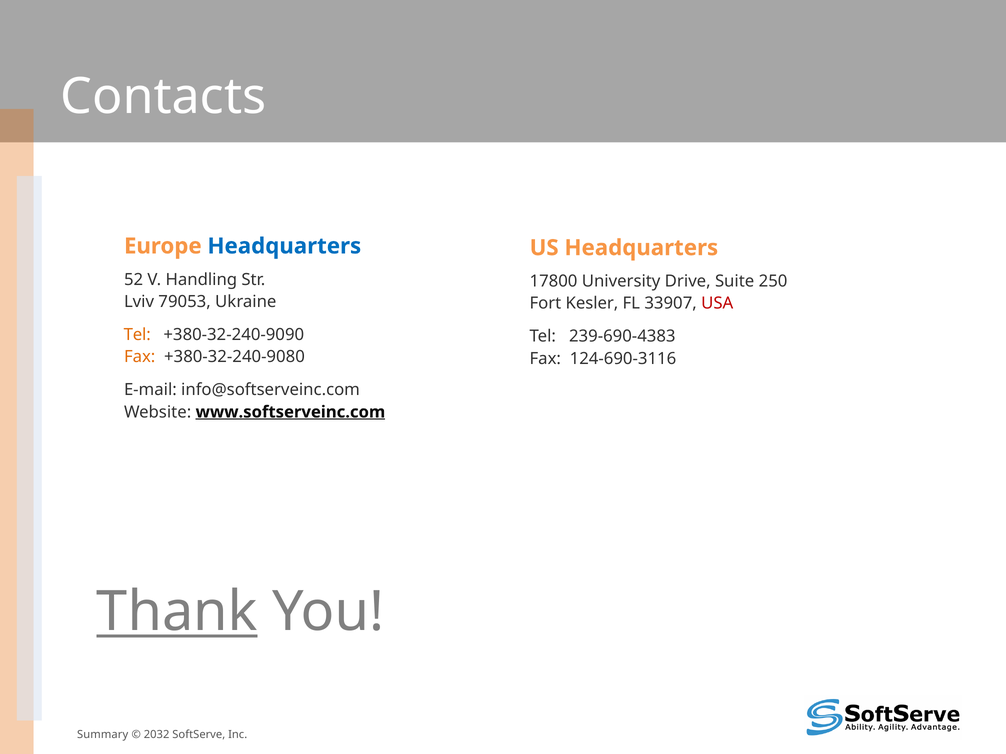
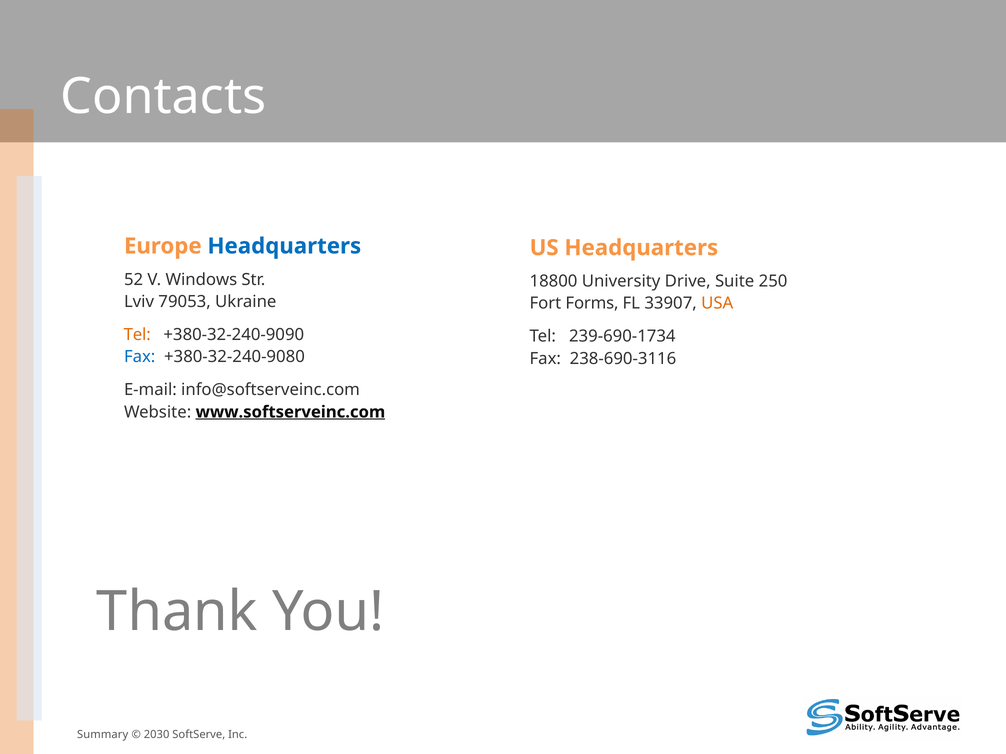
Handling: Handling -> Windows (201, 280)
17800: 17800 -> 18800 (554, 281)
Kesler: Kesler -> Forms (592, 304)
USA colour: red -> orange (717, 304)
239-690-4383: 239-690-4383 -> 239-690-1734 (622, 337)
Fax colour: orange -> blue (140, 357)
124-690-3116: 124-690-3116 -> 238-690-3116 (623, 359)
Thank underline: present -> none (177, 612)
2032: 2032 -> 2030 (157, 735)
